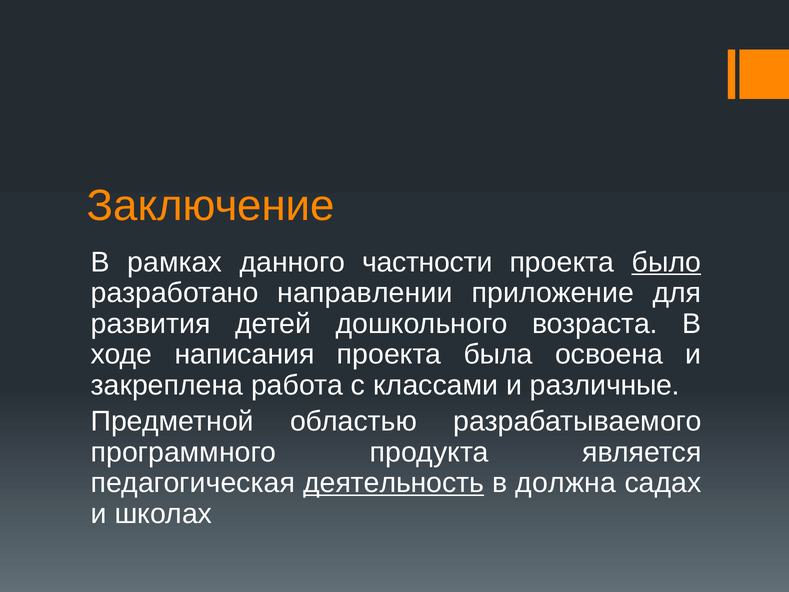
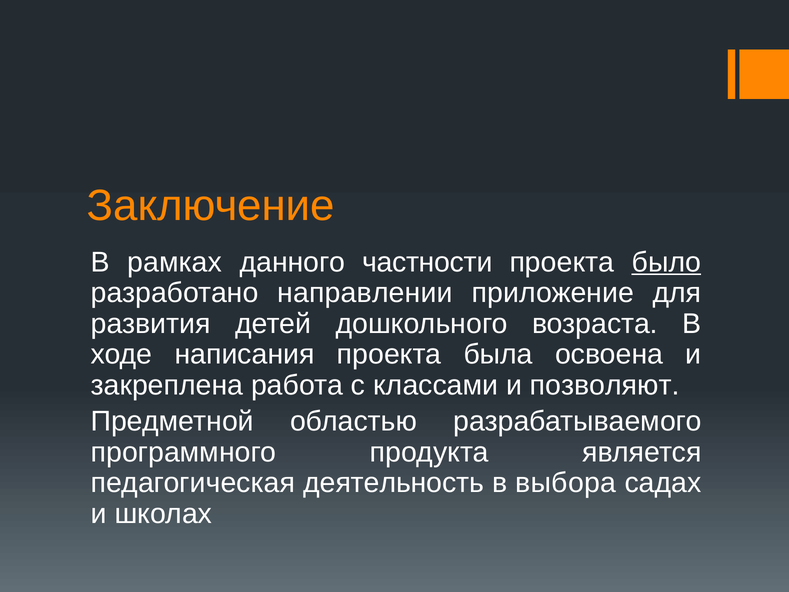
различные: различные -> позволяют (605, 385)
деятельность underline: present -> none (394, 483)
должна: должна -> выбора (566, 483)
